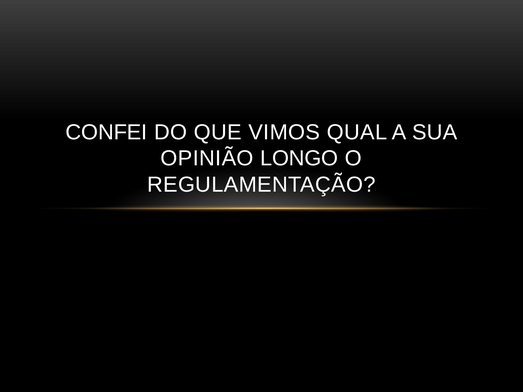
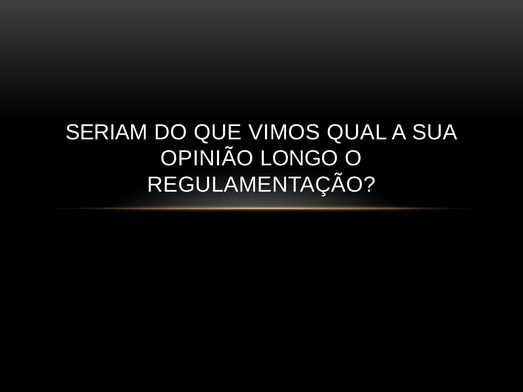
CONFEI: CONFEI -> SERIAM (107, 132)
